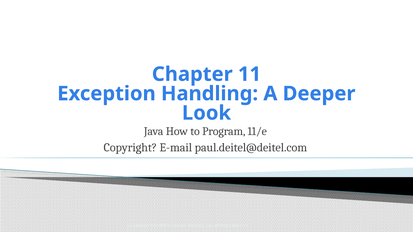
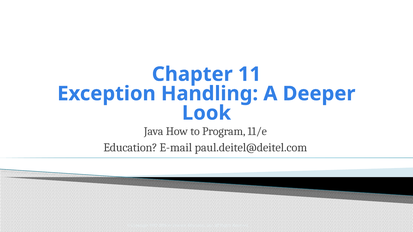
Copyright: Copyright -> Education (130, 148)
